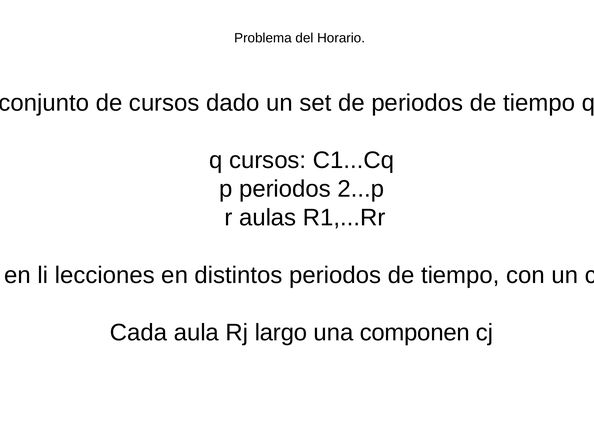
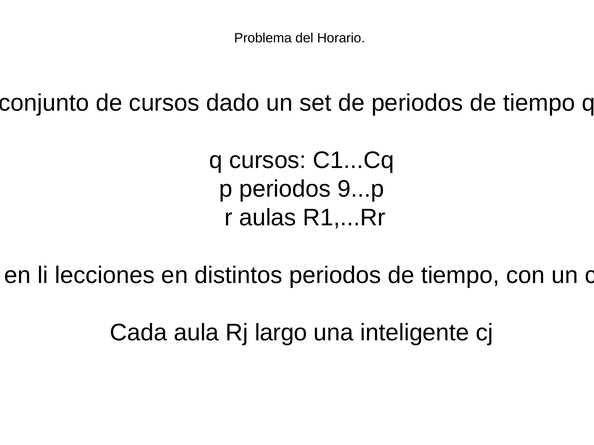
2...p: 2...p -> 9...p (361, 189)
una componen: componen -> inteligente (415, 333)
